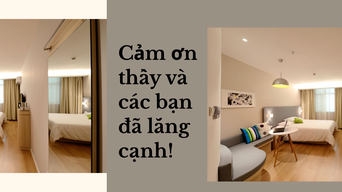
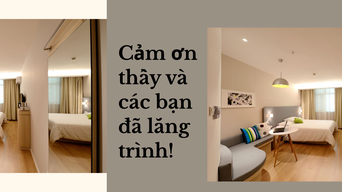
cạnh: cạnh -> trình (146, 152)
